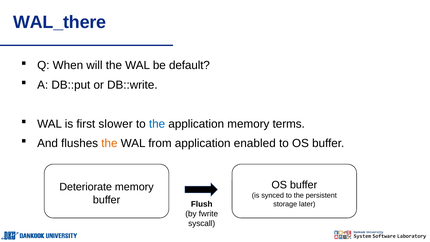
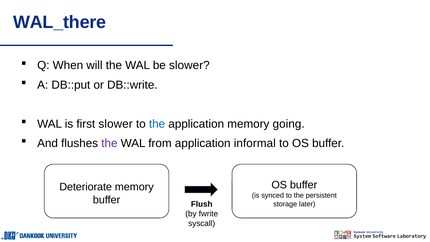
be default: default -> slower (189, 65)
terms: terms -> going (289, 124)
the colour: orange -> purple (109, 143)
enabled: enabled -> informal (255, 143)
